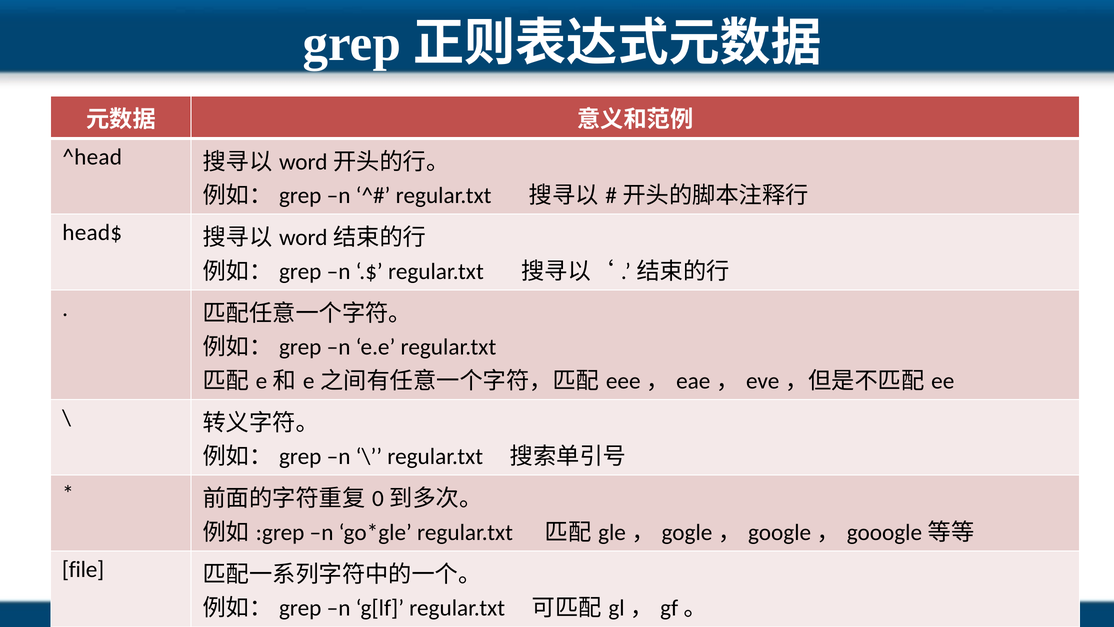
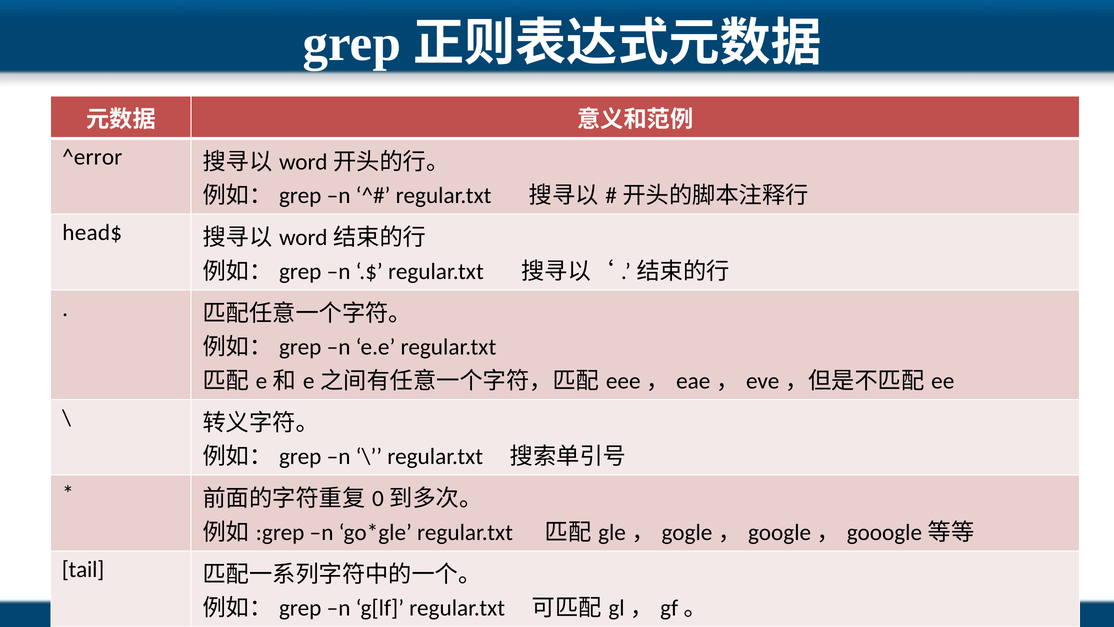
^head: ^head -> ^error (92, 157)
file: file -> tail (83, 569)
